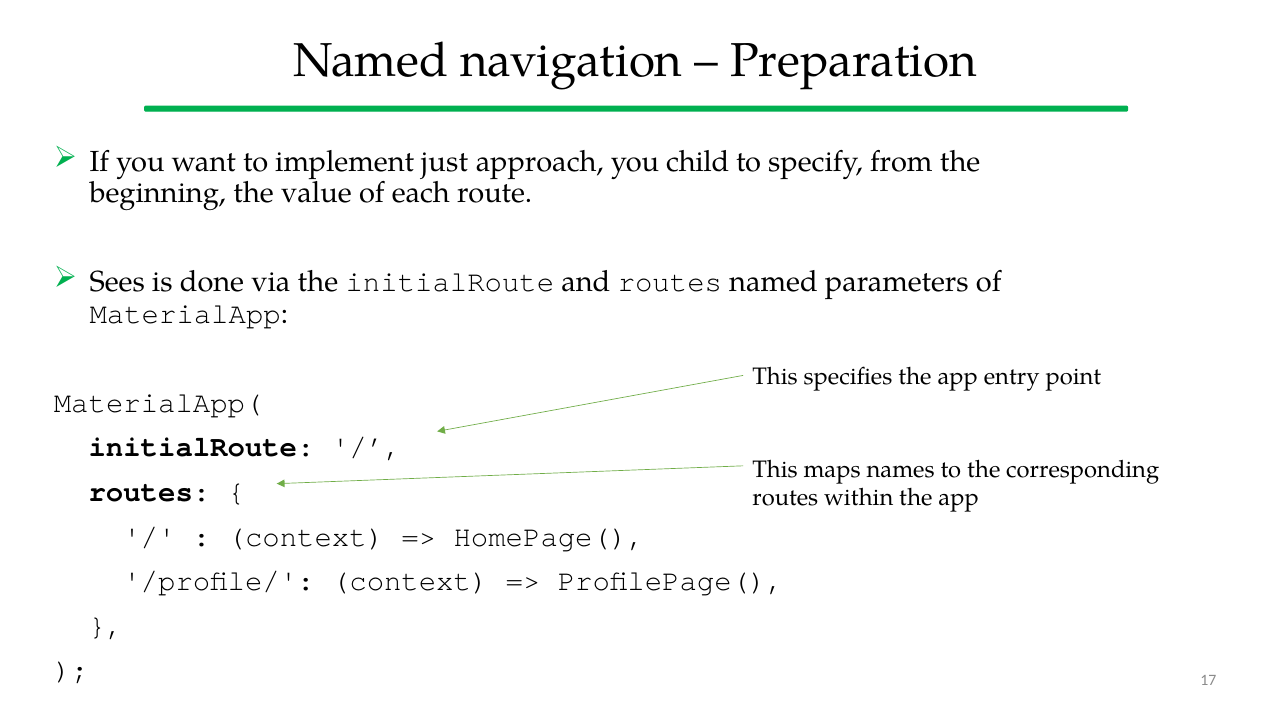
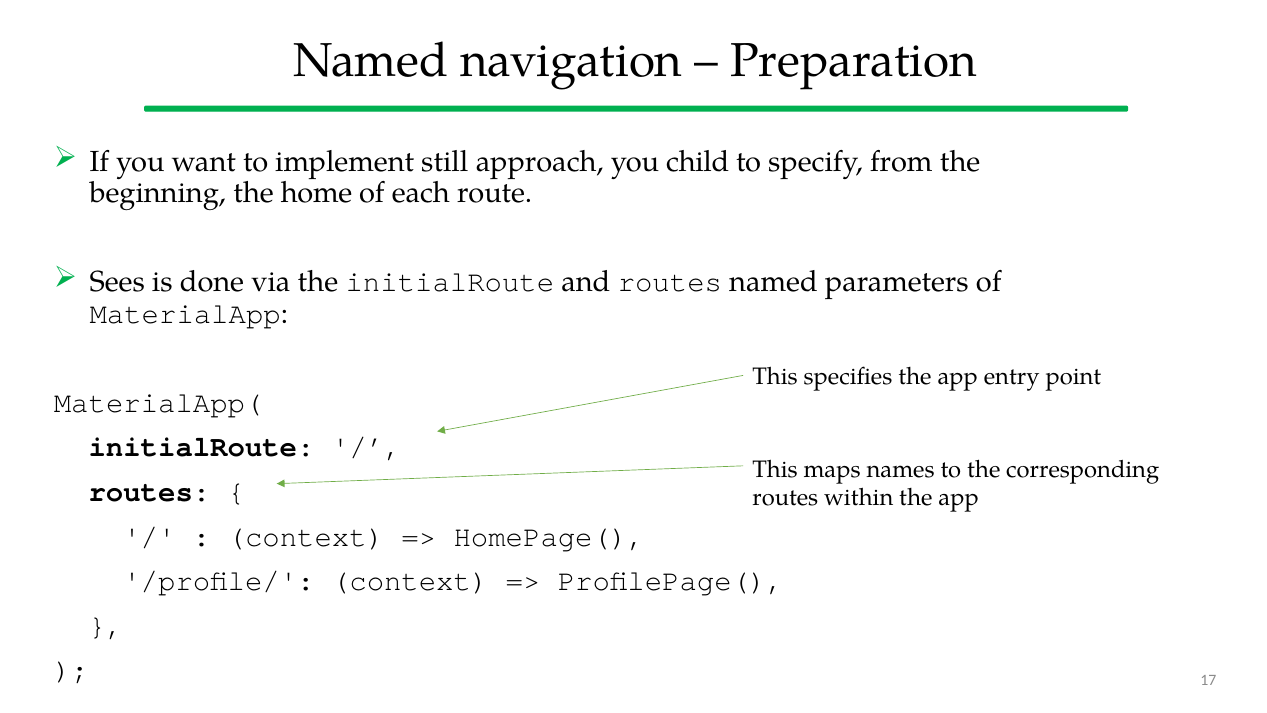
just: just -> still (445, 162)
value: value -> home (317, 193)
